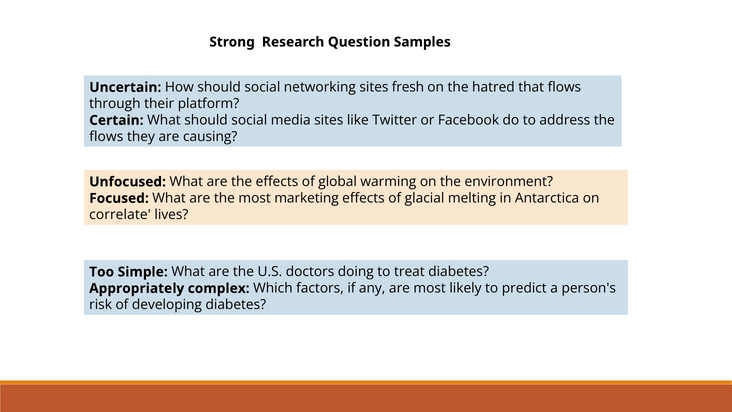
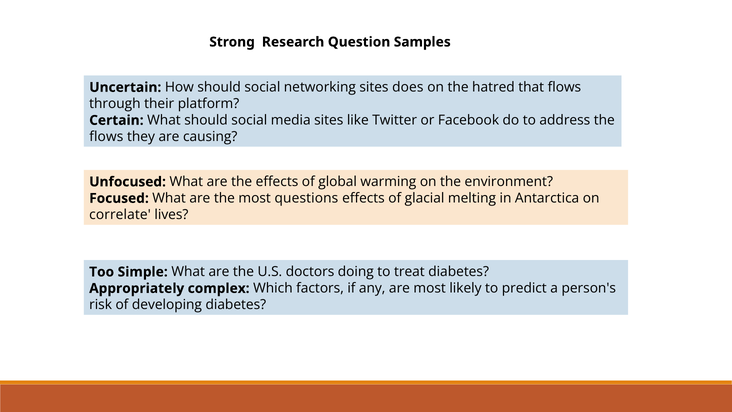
fresh: fresh -> does (408, 87)
marketing: marketing -> questions (306, 198)
